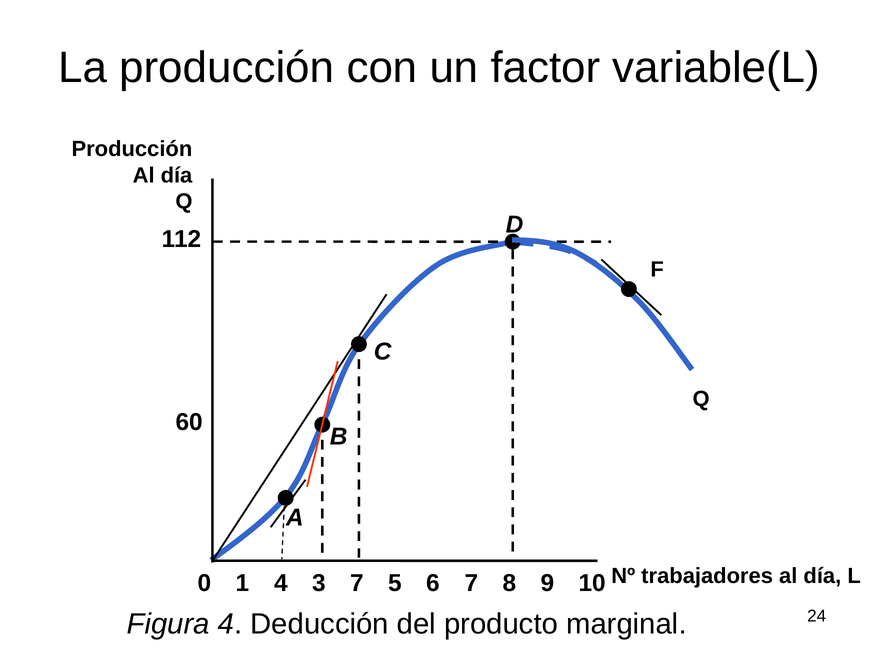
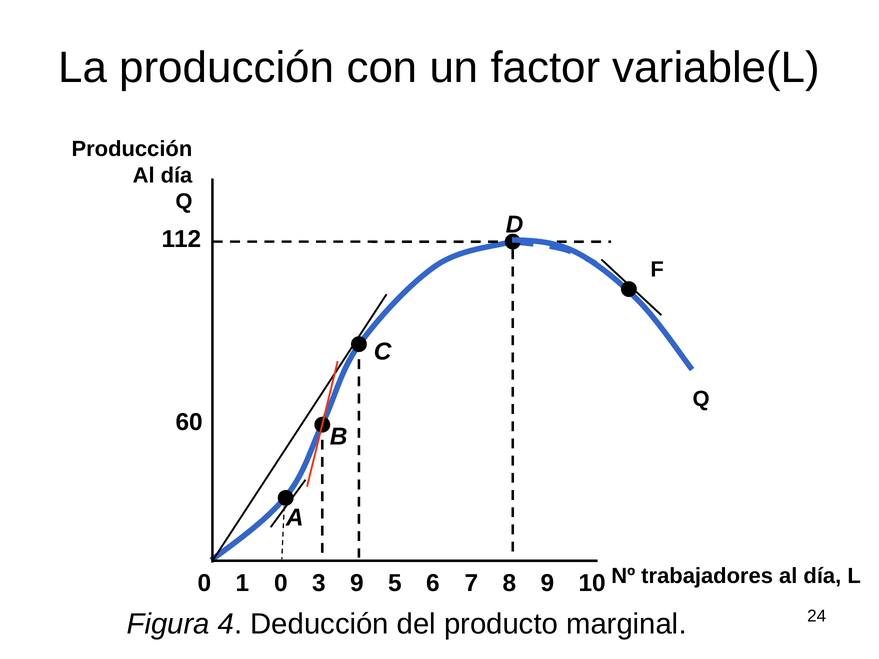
0 4: 4 -> 0 (281, 583)
3 7: 7 -> 9 (357, 583)
